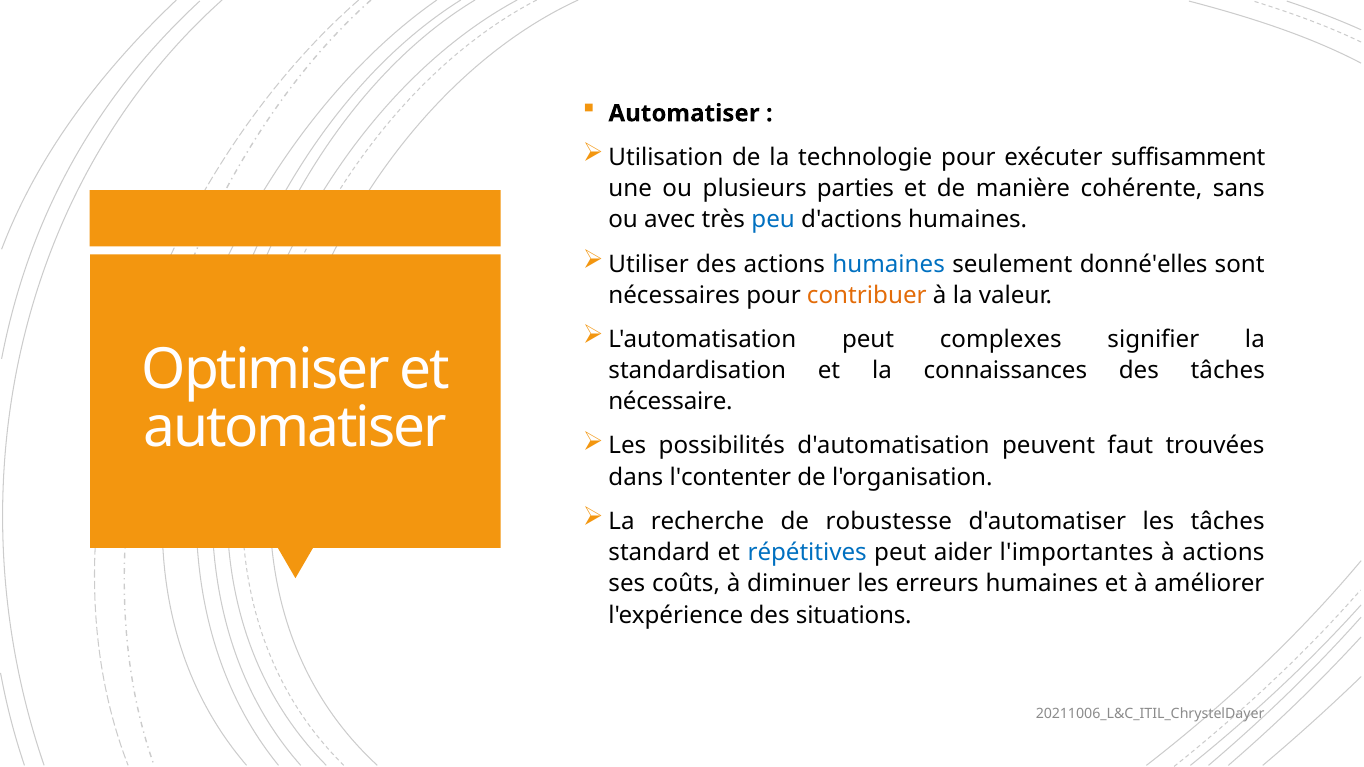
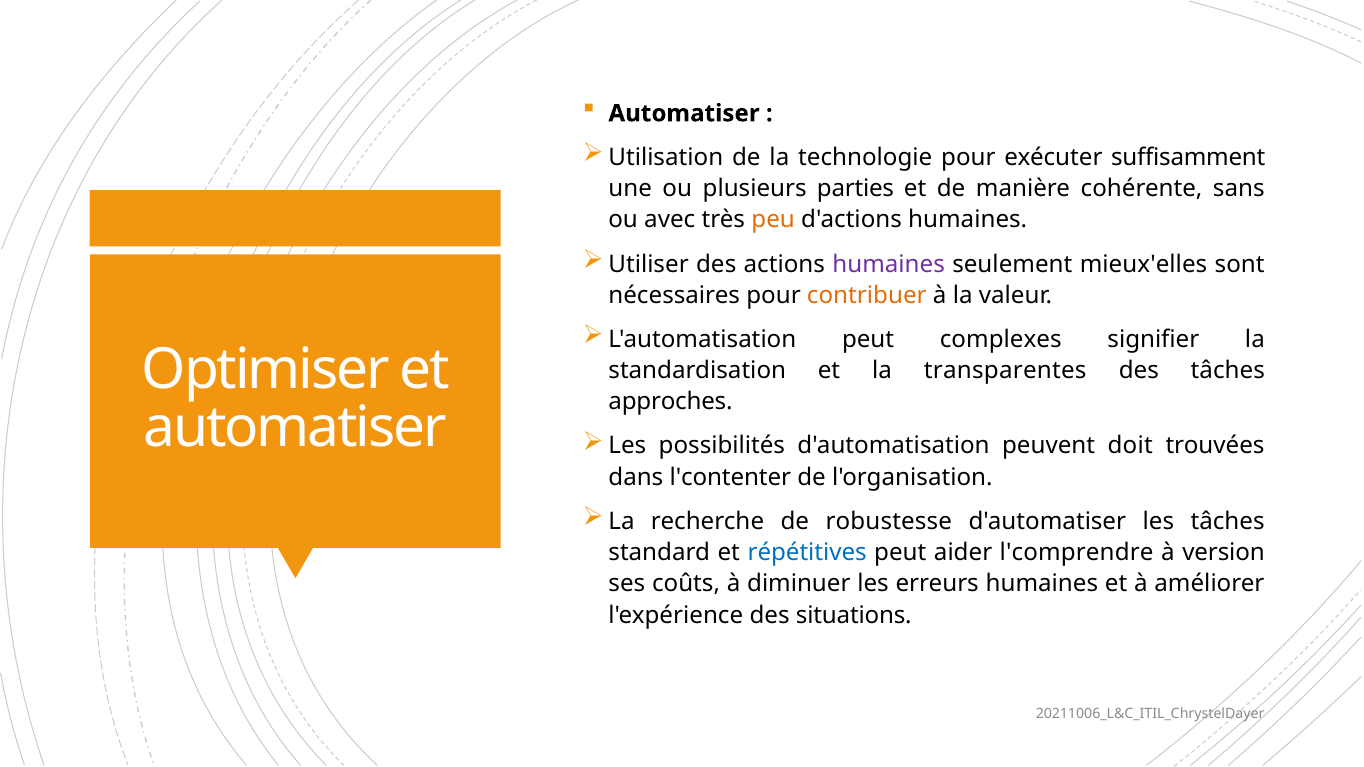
peu colour: blue -> orange (773, 220)
humaines colour: blue -> purple (889, 264)
donné'elles: donné'elles -> mieux'elles (1144, 264)
connaissances: connaissances -> transparentes (1005, 371)
nécessaire: nécessaire -> approches (670, 402)
faut: faut -> doit (1130, 446)
l'importantes: l'importantes -> l'comprendre (1077, 553)
à actions: actions -> version (1224, 553)
